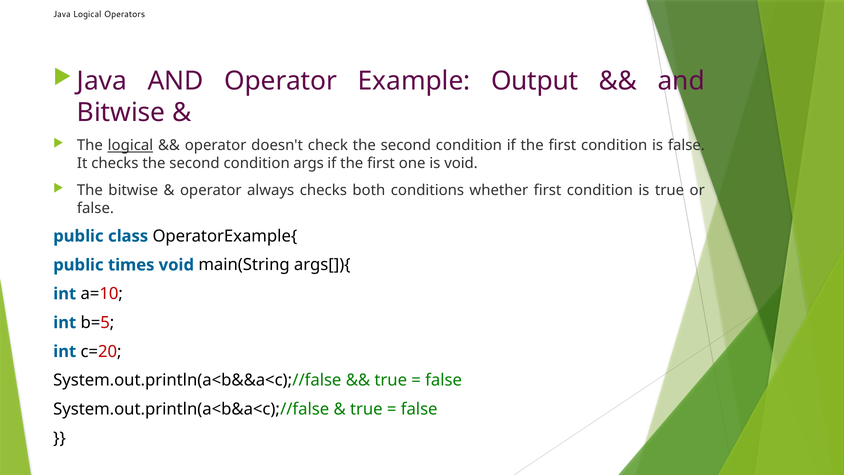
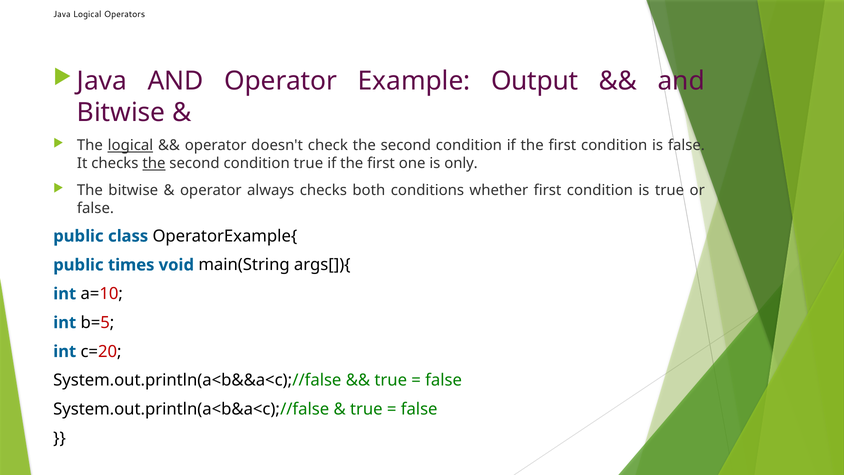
the underline: none -> present (154, 163)
condition args: args -> true (308, 163)
is void: void -> only (461, 163)
